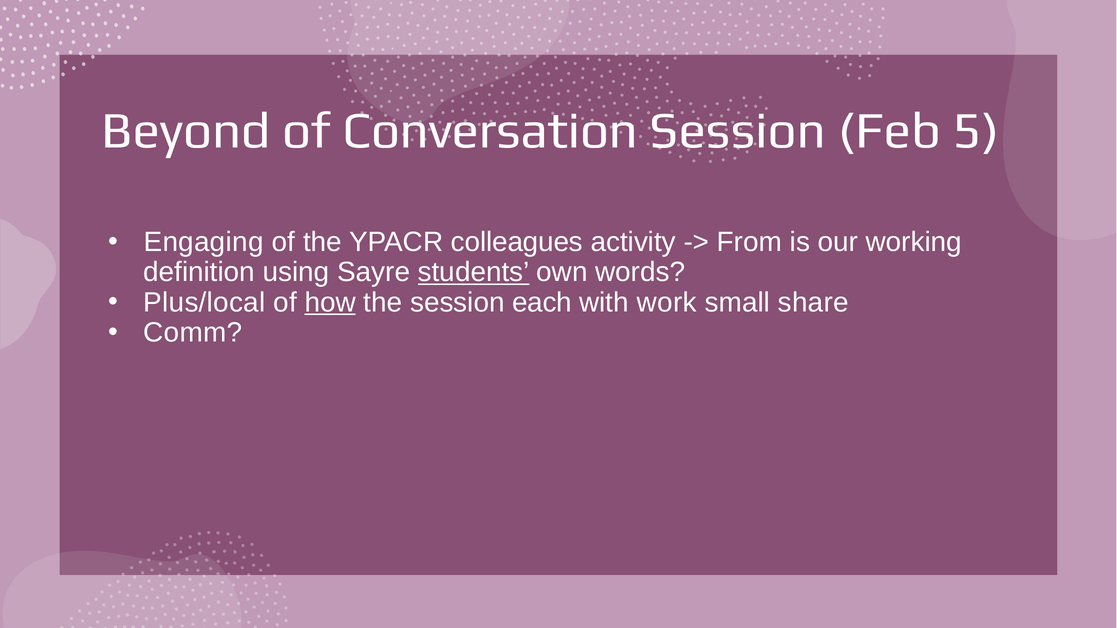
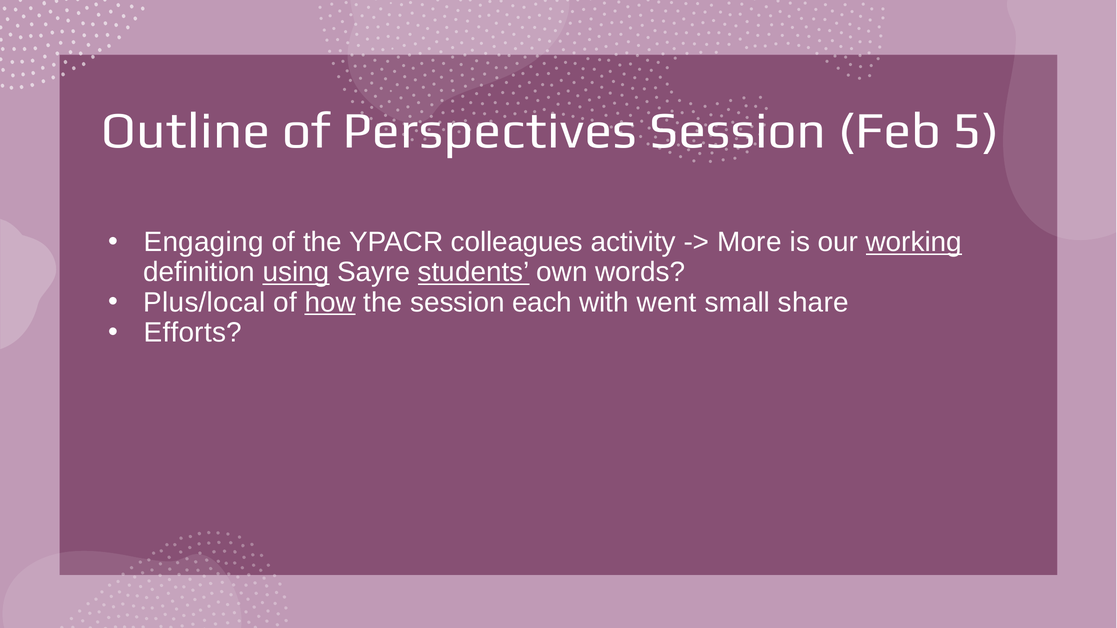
Beyond: Beyond -> Outline (186, 131)
Conversation: Conversation -> Perspectives (490, 131)
From: From -> More (749, 242)
working underline: none -> present (914, 242)
using underline: none -> present (296, 272)
work: work -> went (667, 302)
Comm: Comm -> Efforts (193, 333)
